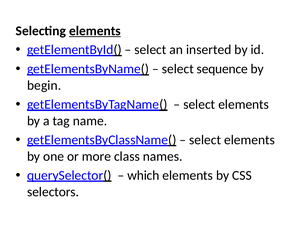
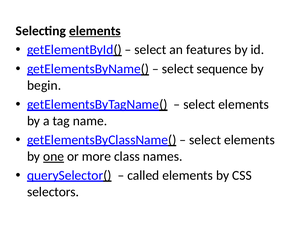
inserted: inserted -> features (209, 50)
one underline: none -> present (54, 156)
which: which -> called (143, 175)
